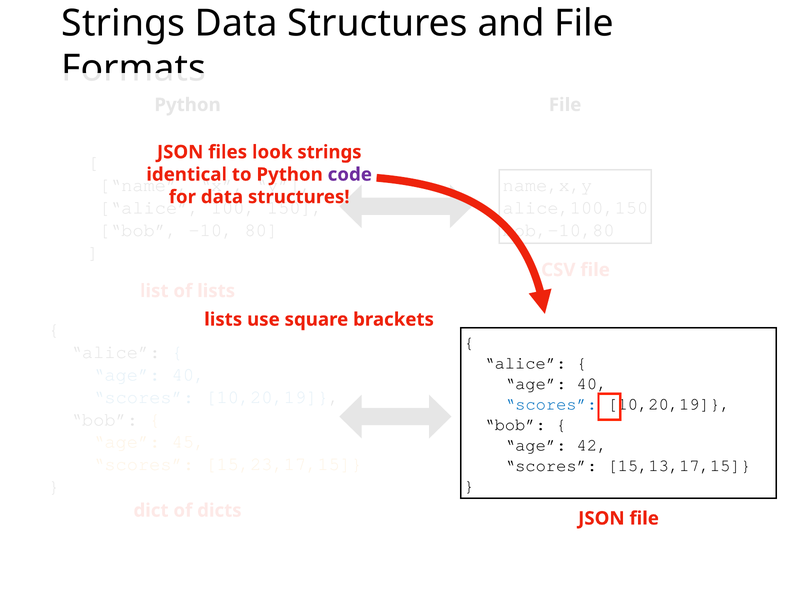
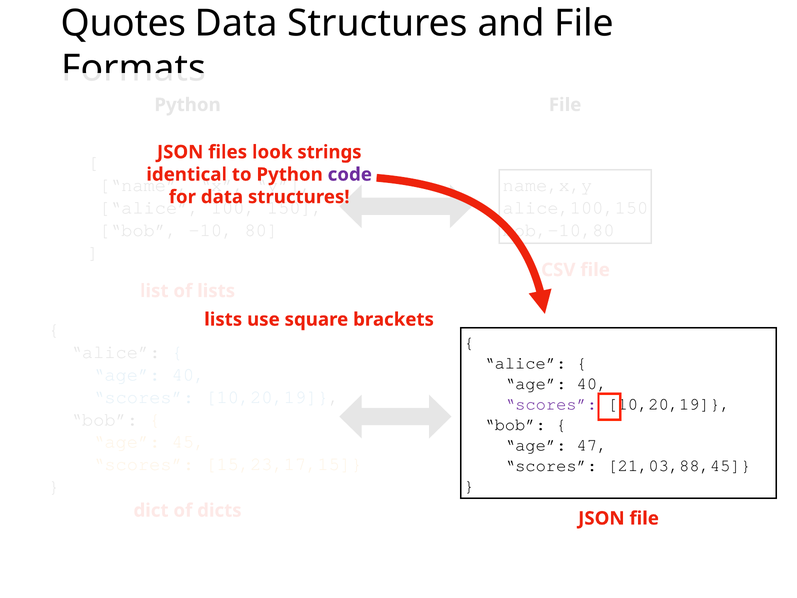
Strings: Strings -> Quotes (124, 23)
scores colour: blue -> purple (551, 404)
42: 42 -> 47 (592, 445)
15,13,17,15: 15,13,17,15 -> 21,03,88,45 (679, 465)
